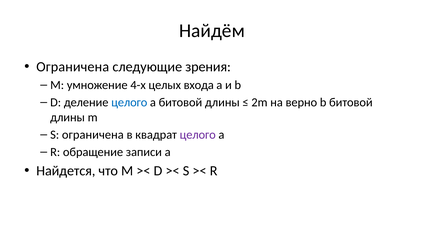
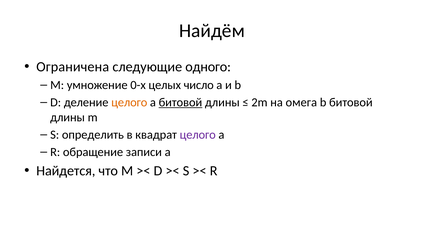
зрения: зрения -> одного (208, 67)
4-х: 4-х -> 0-х (138, 85)
входа: входа -> число (199, 85)
целого colour: blue -> orange (129, 102)
битовой underline: none -> present (180, 102)
верно: верно -> омега (301, 102)
S ограничена: ограничена -> определить (93, 134)
